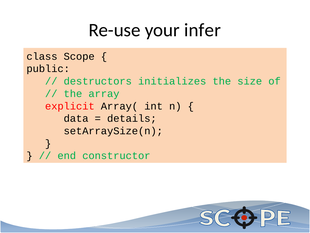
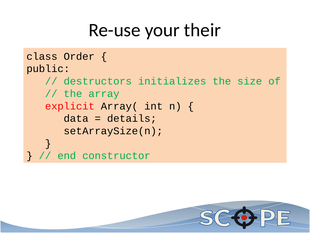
infer: infer -> their (203, 30)
Scope: Scope -> Order (79, 56)
